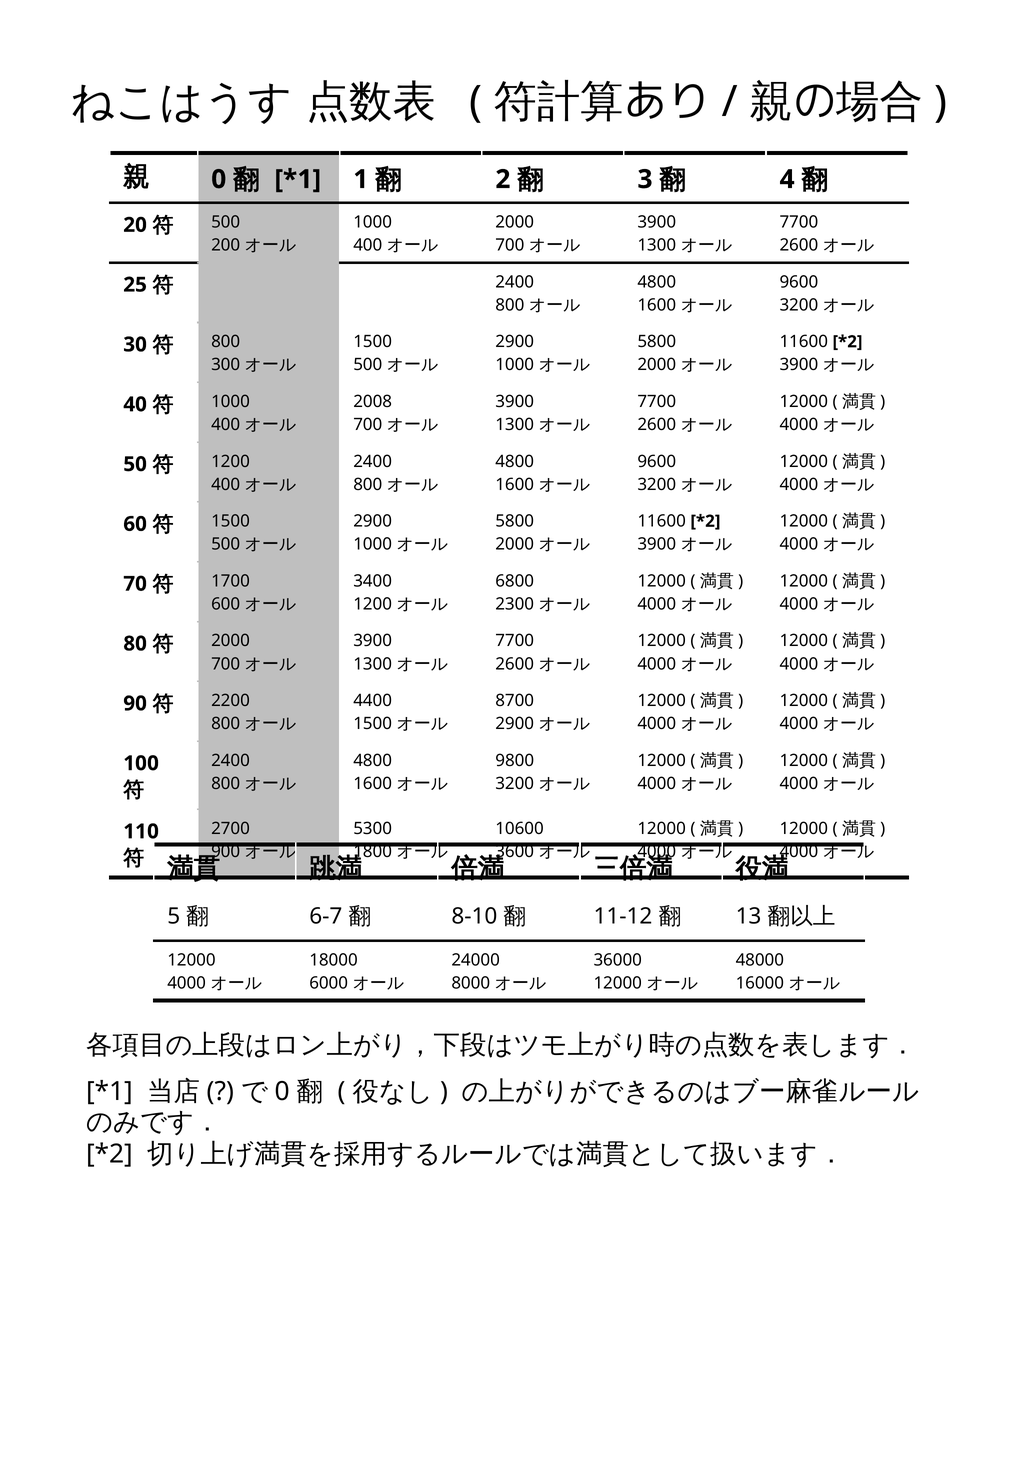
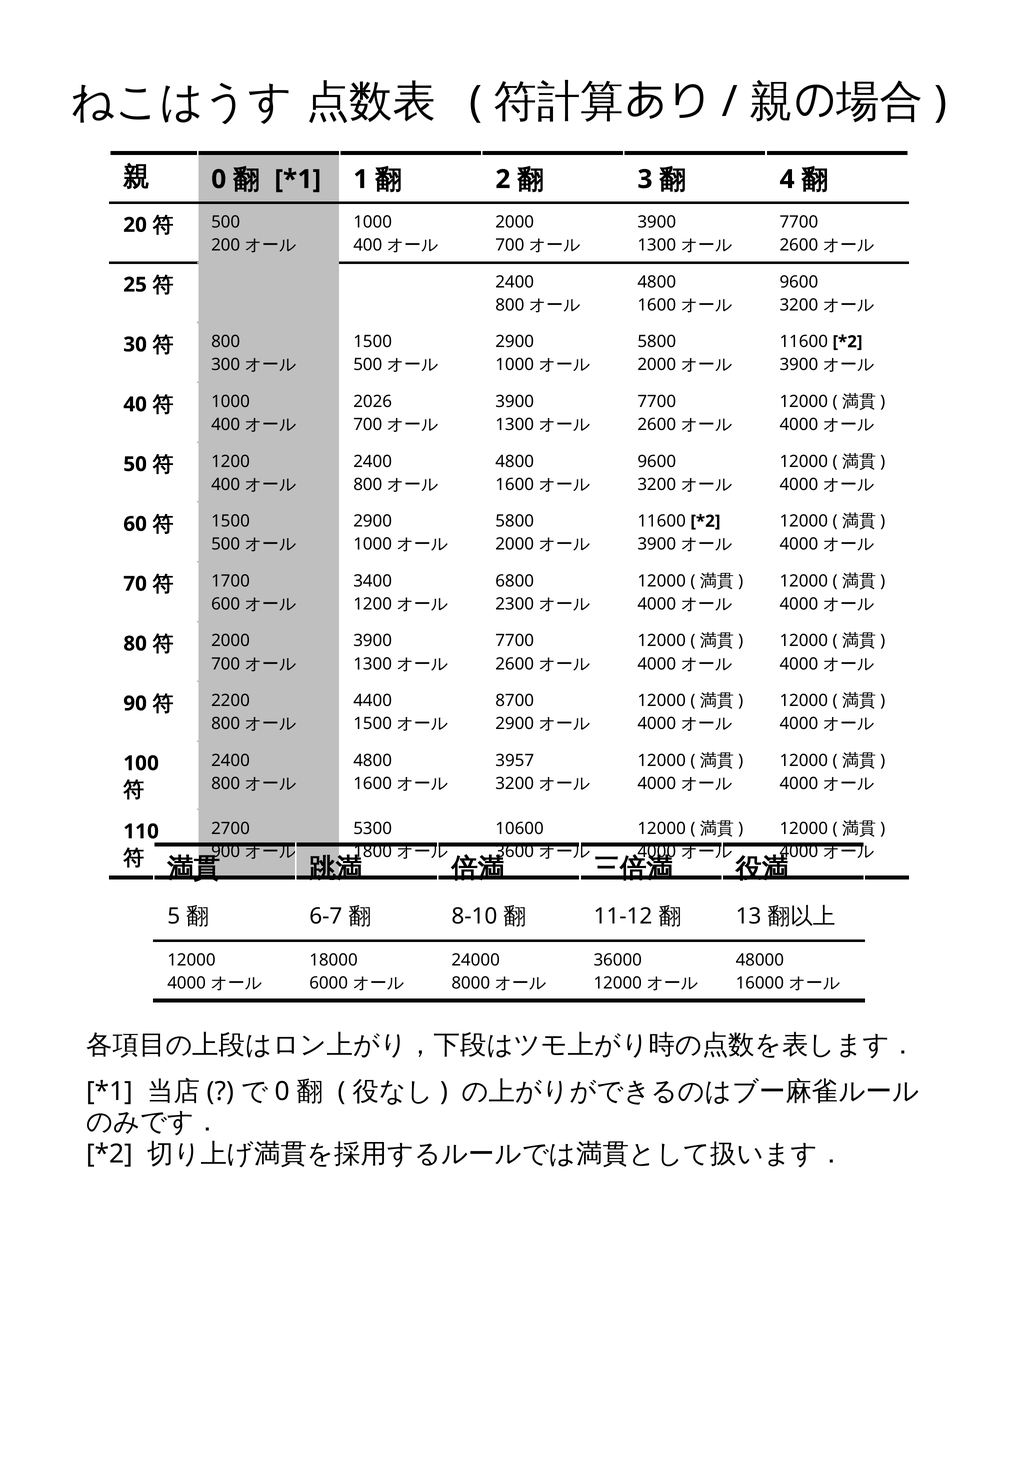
2008: 2008 -> 2026 (373, 401)
9800: 9800 -> 3957 (515, 760)
